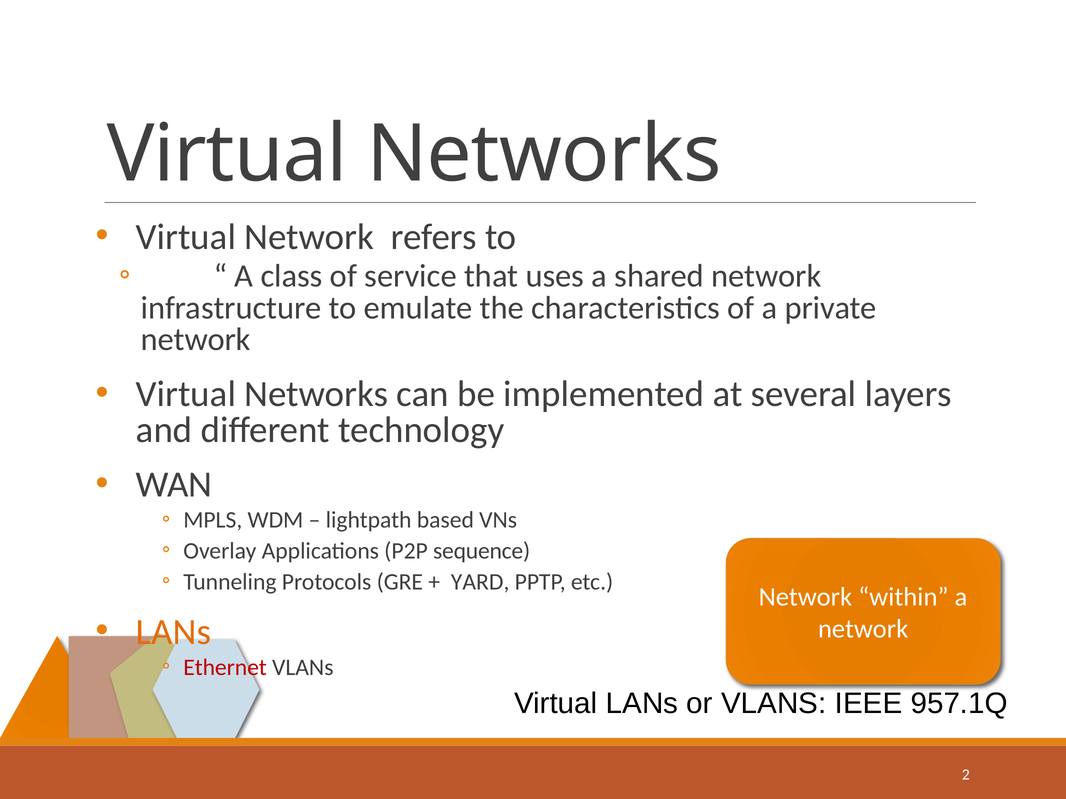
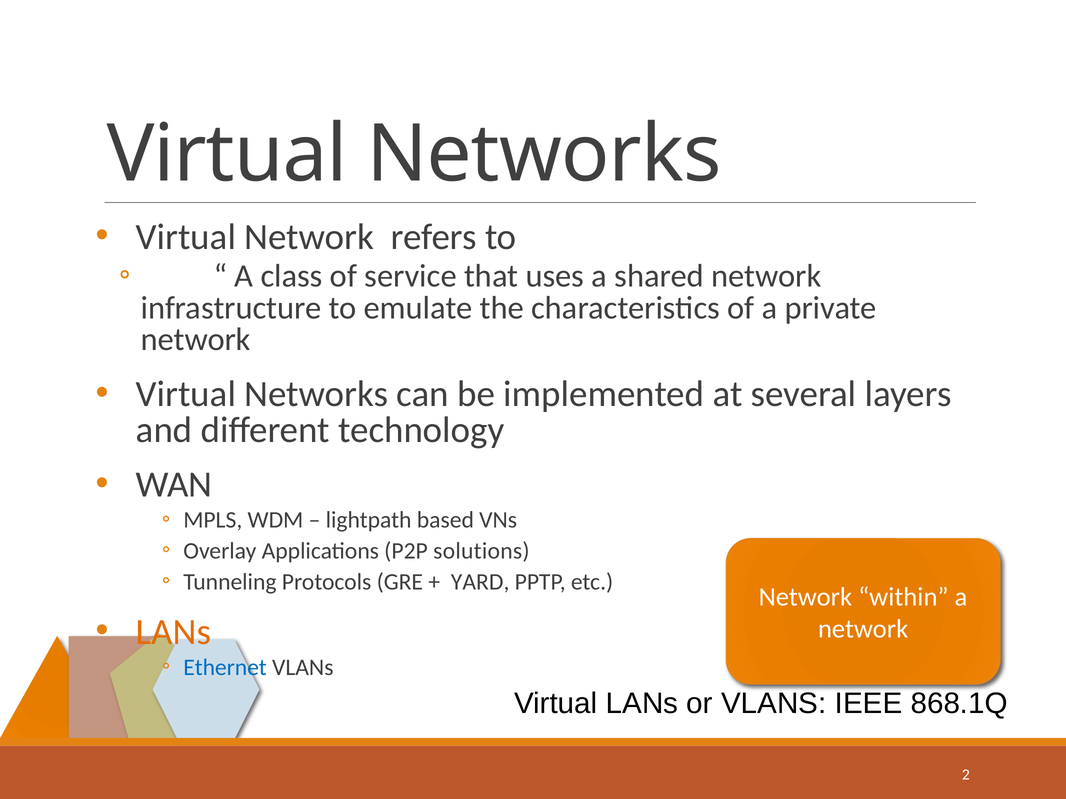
sequence: sequence -> solutions (481, 551)
Ethernet colour: red -> blue (225, 668)
957.1Q: 957.1Q -> 868.1Q (959, 704)
